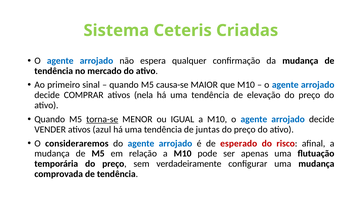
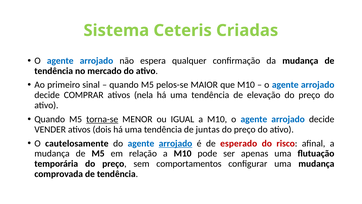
causa-se: causa-se -> pelos-se (172, 85)
azul: azul -> dois (102, 129)
consideraremos: consideraremos -> cautelosamente (77, 143)
arrojado underline: none -> present (176, 143)
verdadeiramente: verdadeiramente -> comportamentos (189, 163)
